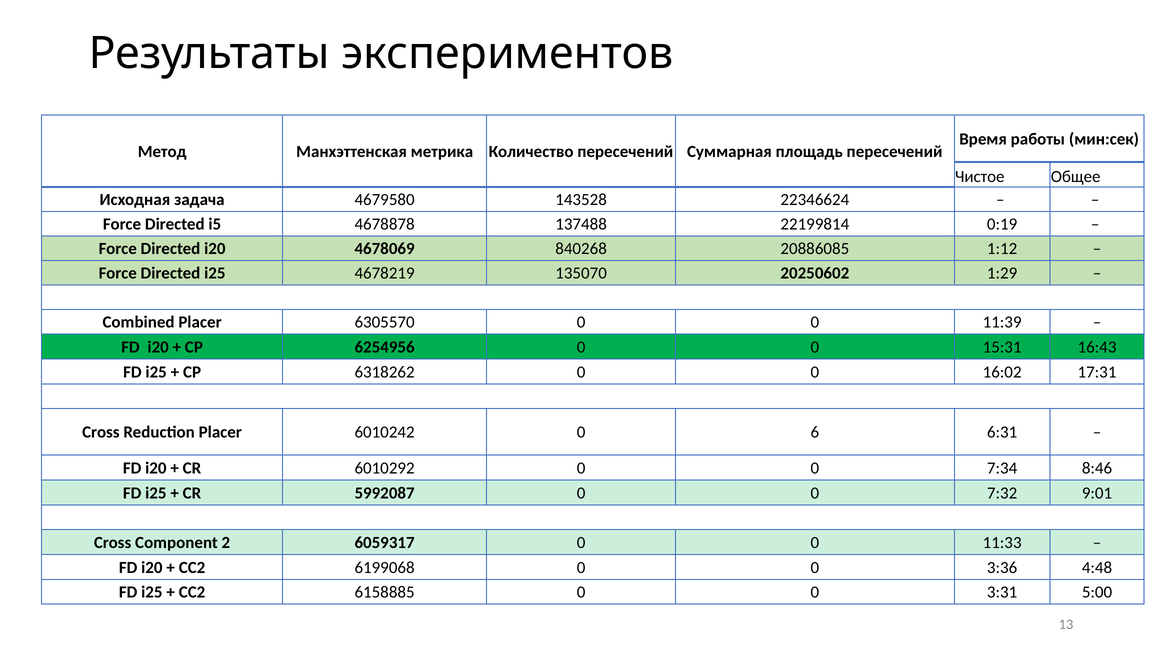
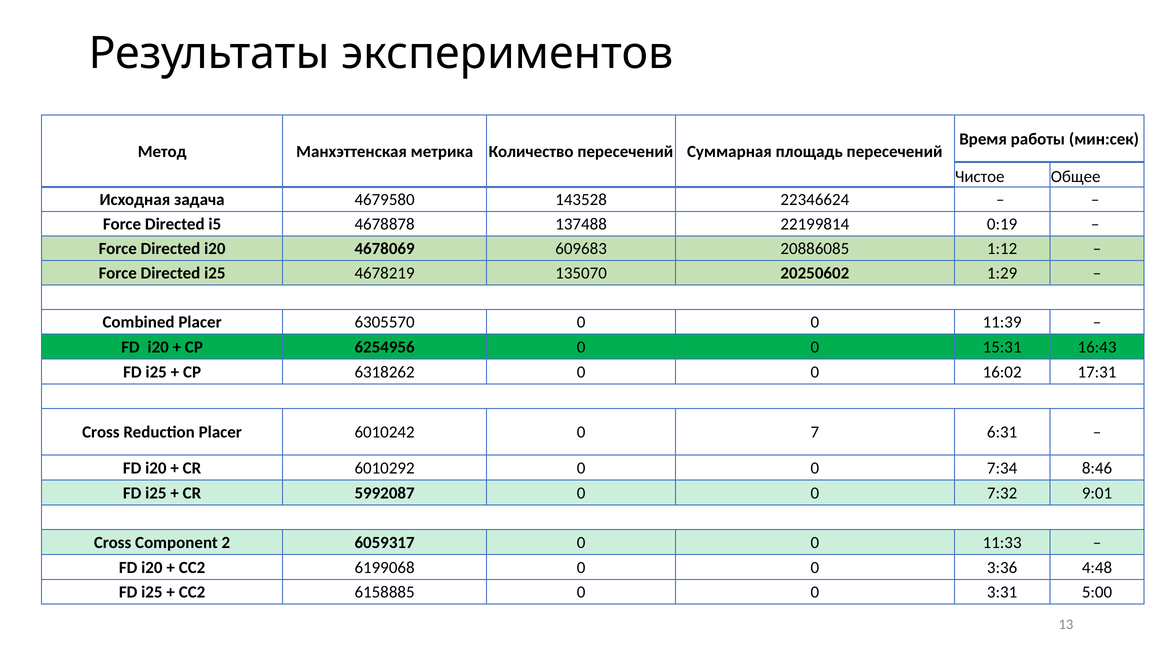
840268: 840268 -> 609683 (581, 249)
6: 6 -> 7 (815, 432)
